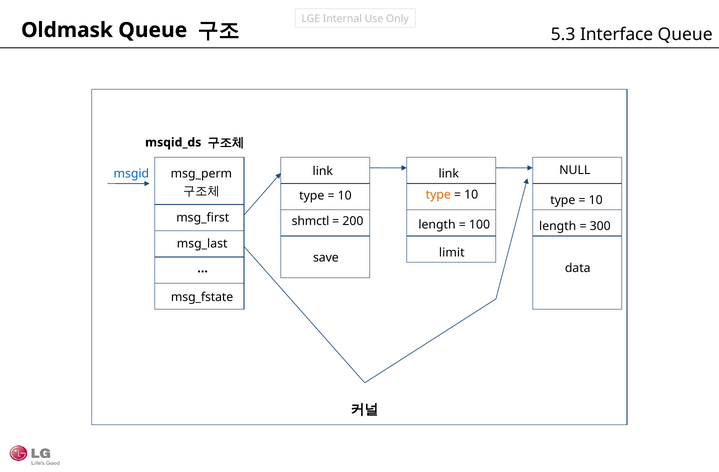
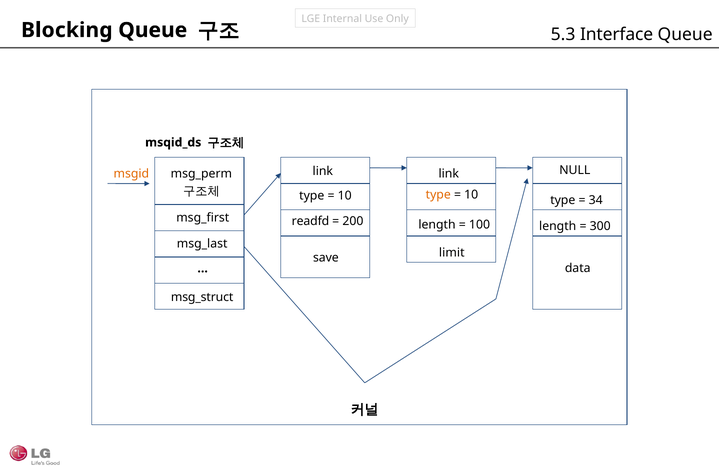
Oldmask: Oldmask -> Blocking (67, 30)
msgid colour: blue -> orange (131, 174)
10: 10 -> 34 (596, 200)
shmctl: shmctl -> readfd (310, 221)
msg_fstate: msg_fstate -> msg_struct (202, 297)
